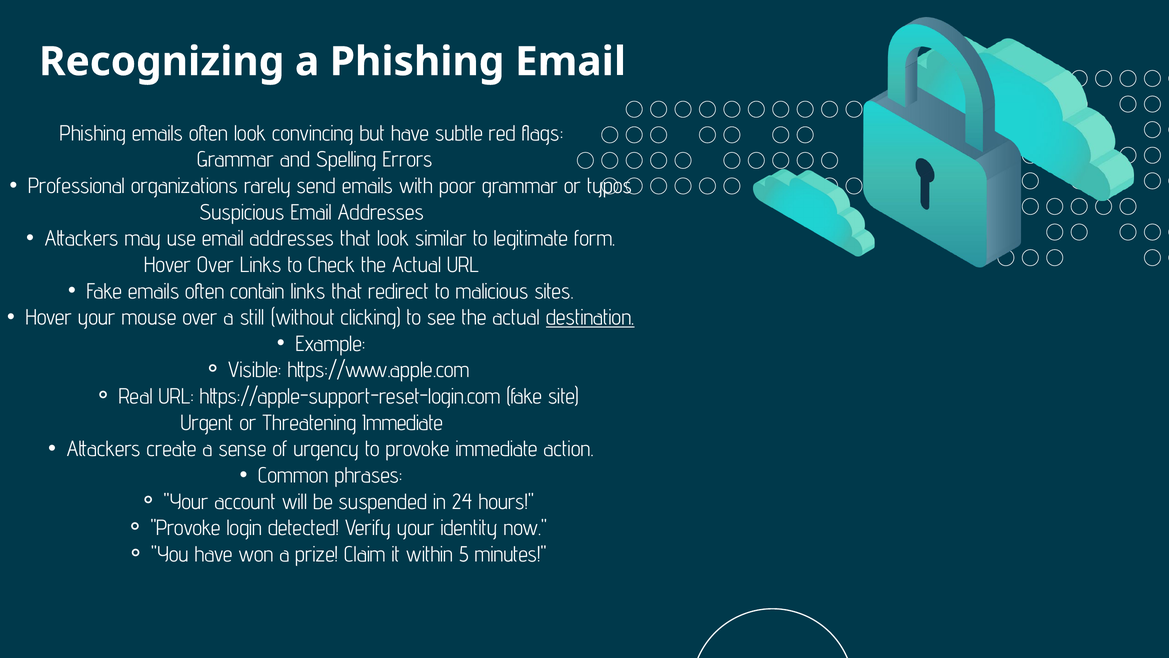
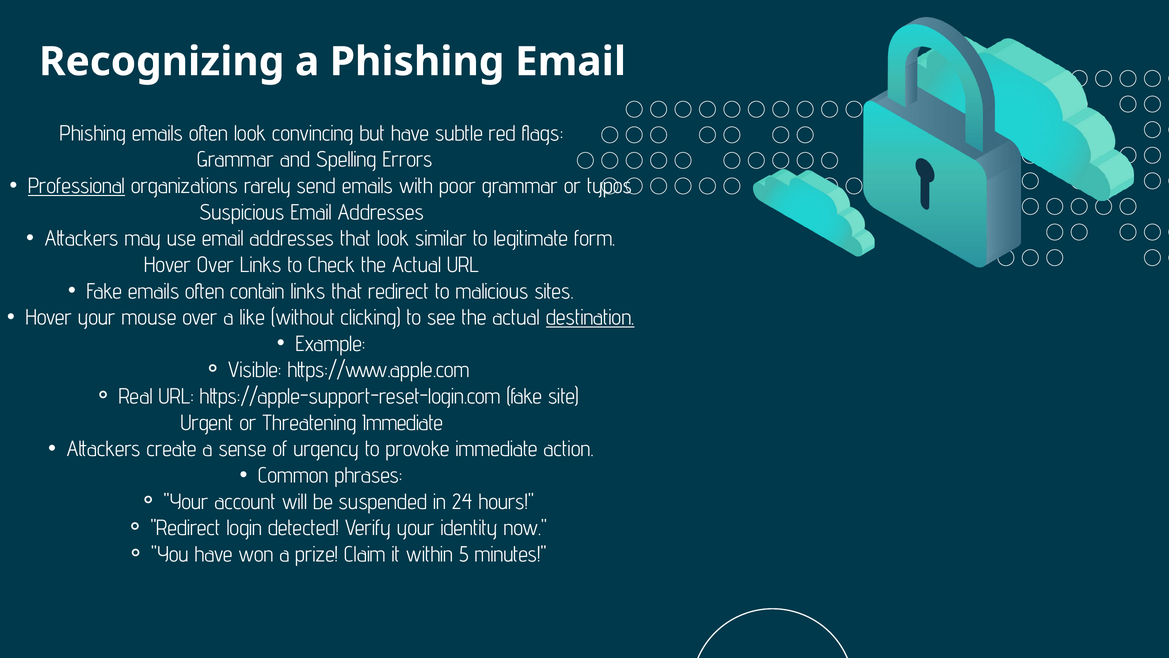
Professional underline: none -> present (77, 186)
still: still -> like (252, 317)
Provoke: Provoke -> Redirect (186, 528)
